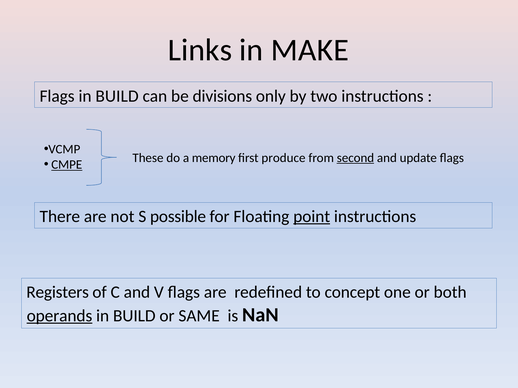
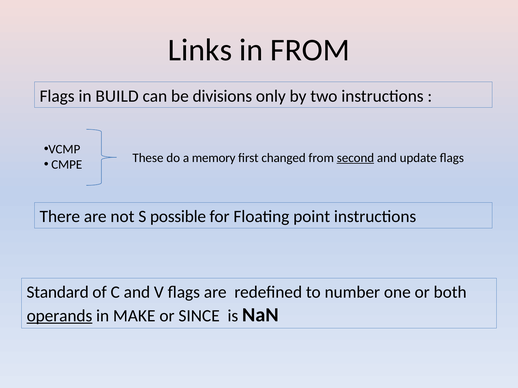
in MAKE: MAKE -> FROM (310, 50)
produce: produce -> changed (284, 158)
CMPE underline: present -> none (67, 165)
point underline: present -> none (312, 217)
Registers: Registers -> Standard (58, 293)
concept: concept -> number (352, 293)
BUILD: BUILD -> MAKE (134, 316)
SAME: SAME -> SINCE (199, 316)
